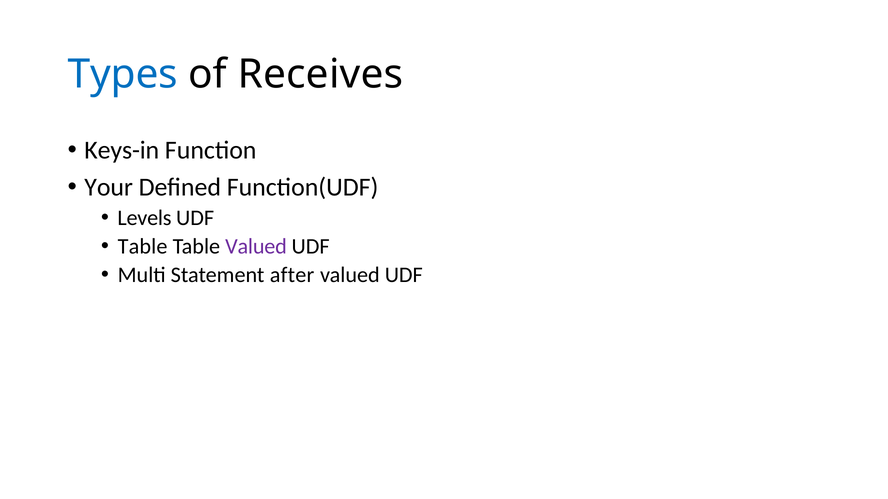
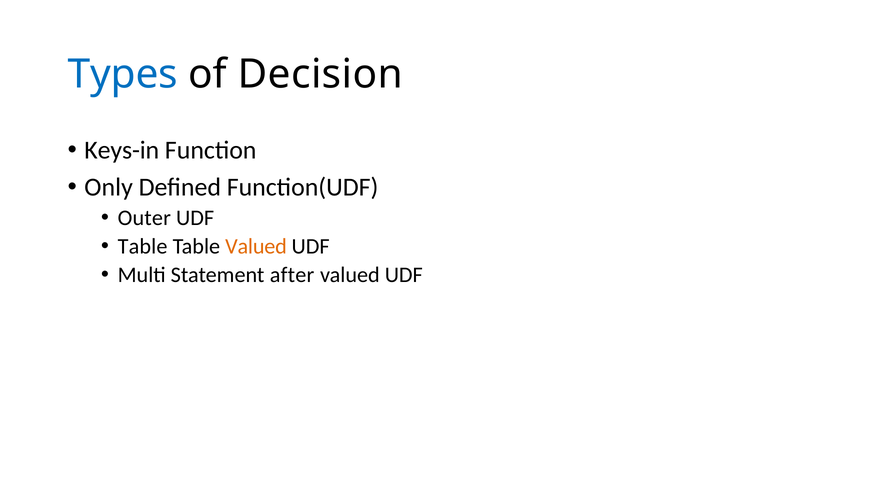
Receives: Receives -> Decision (320, 75)
Your: Your -> Only (109, 187)
Levels: Levels -> Outer (144, 218)
Valued colour: purple -> orange (256, 247)
